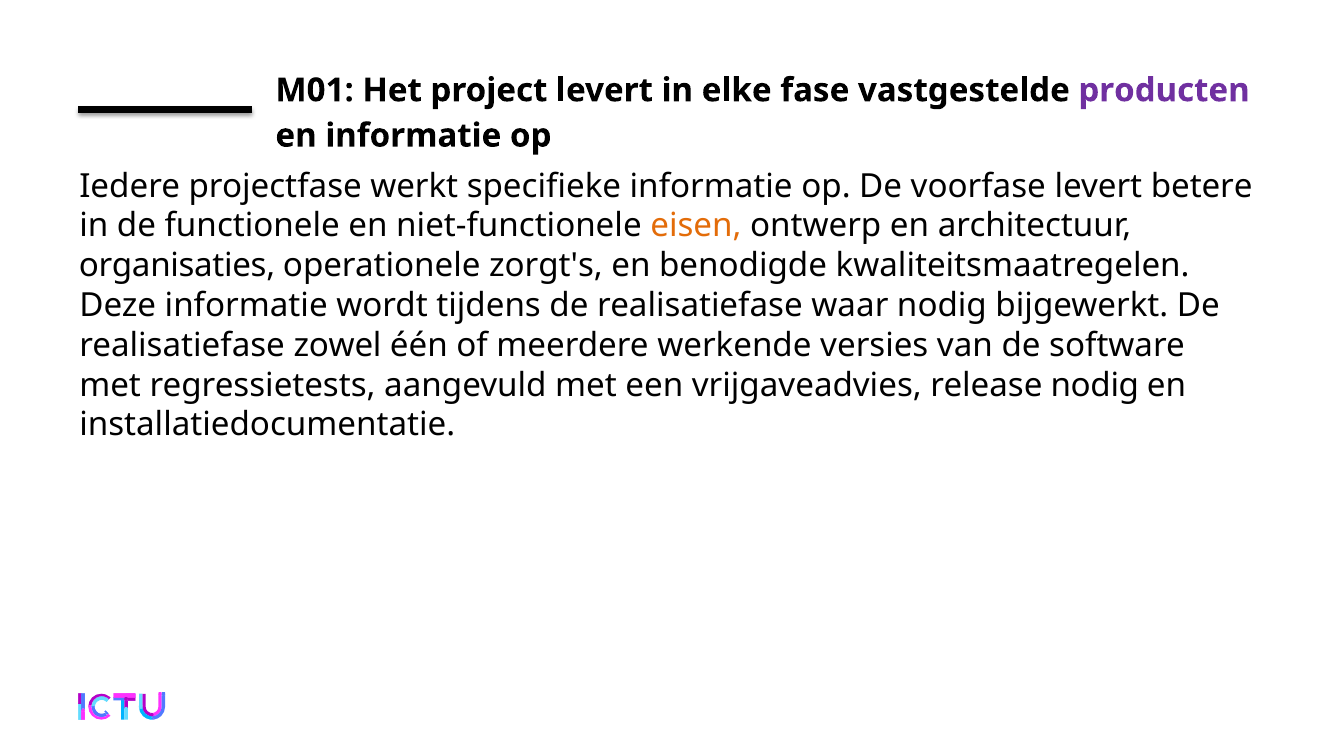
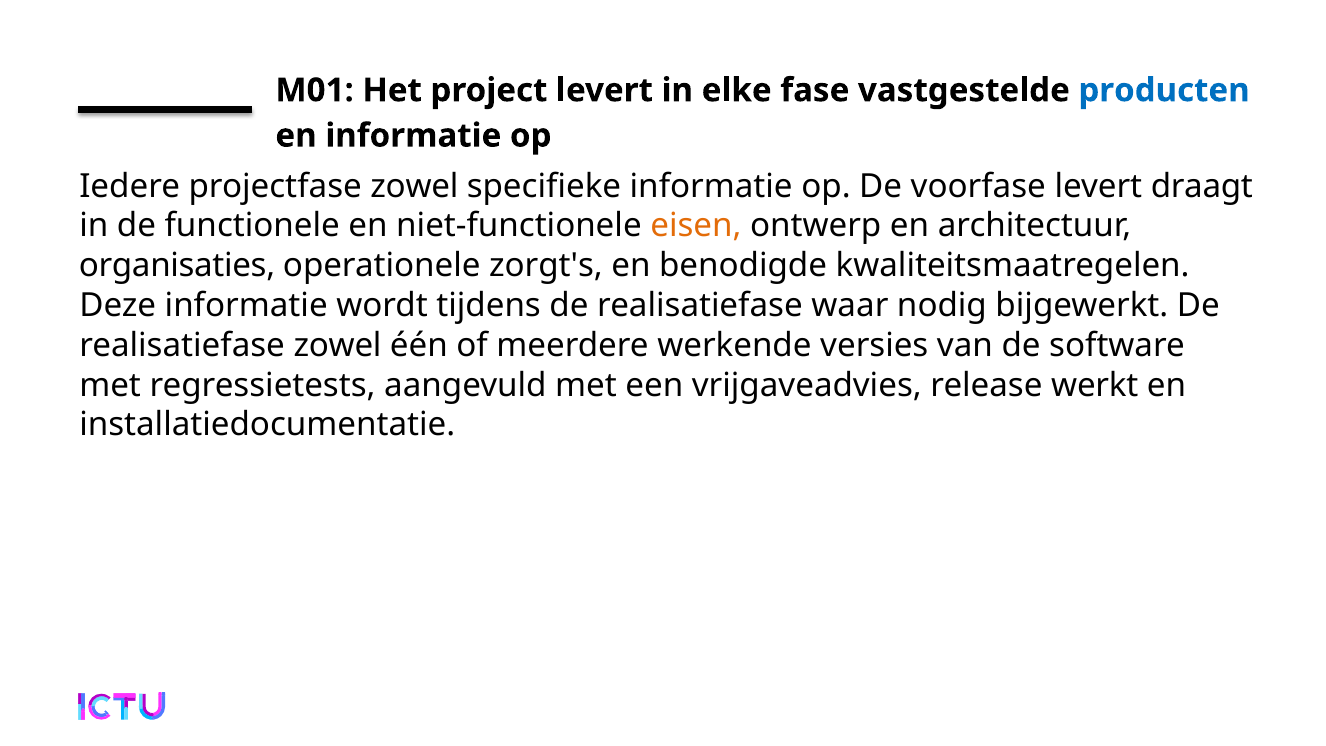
producten colour: purple -> blue (1164, 90)
projectfase werkt: werkt -> zowel (414, 186)
betere: betere -> draagt (1202, 186)
release nodig: nodig -> werkt (1095, 385)
